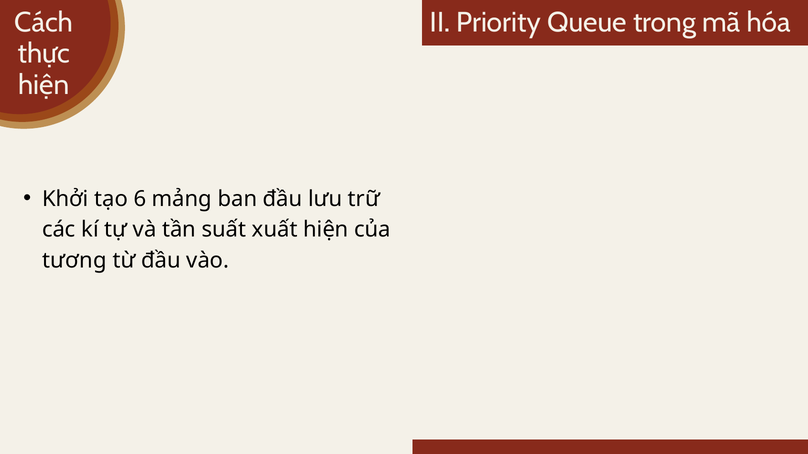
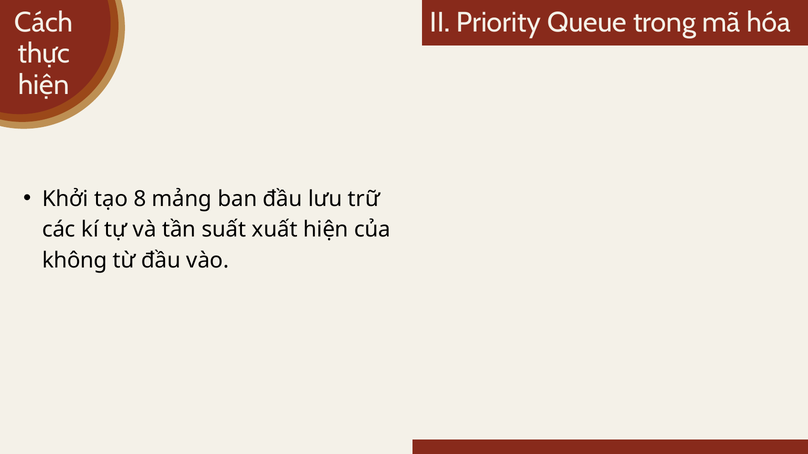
6: 6 -> 8 (140, 199)
tương: tương -> không (75, 261)
